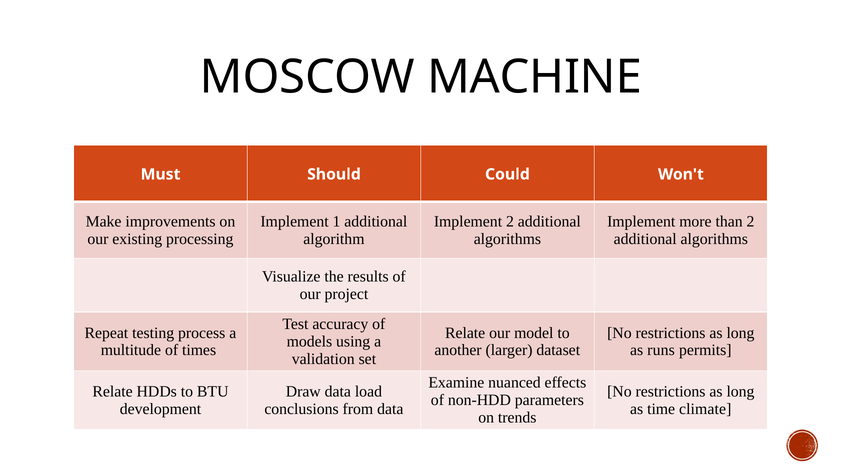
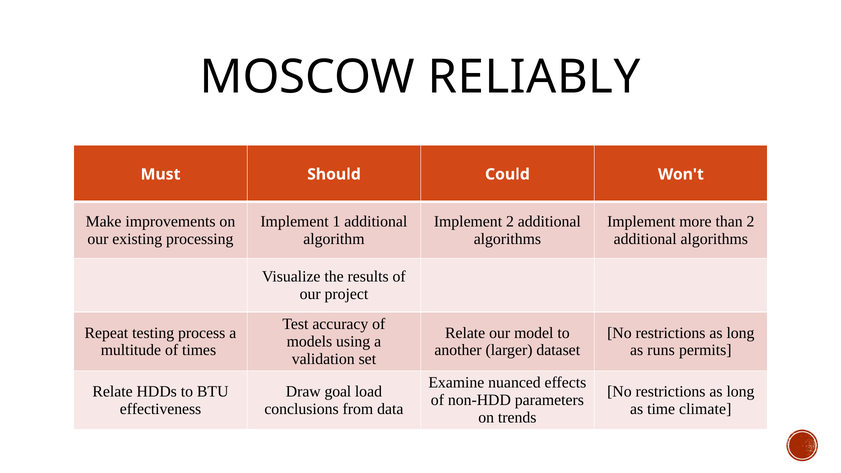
MACHINE: MACHINE -> RELIABLY (534, 77)
Draw data: data -> goal (338, 392)
development: development -> effectiveness (161, 409)
